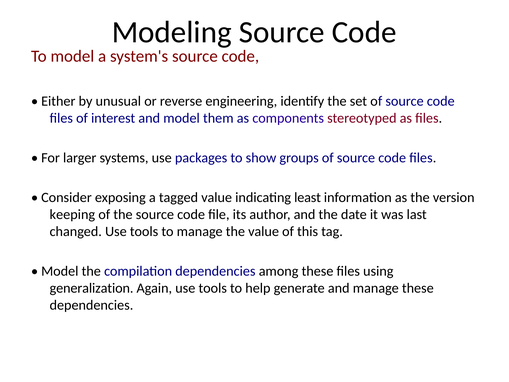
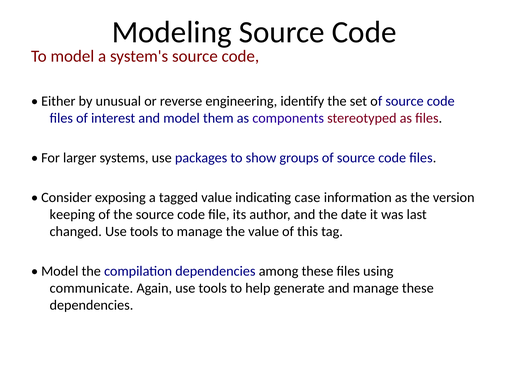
least: least -> case (307, 197)
generalization: generalization -> communicate (91, 288)
